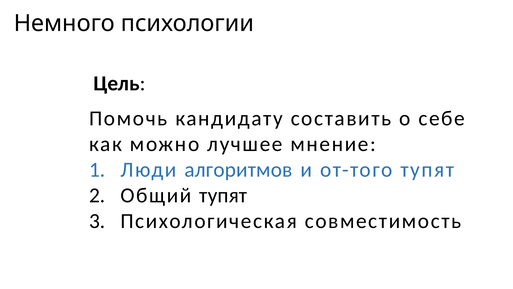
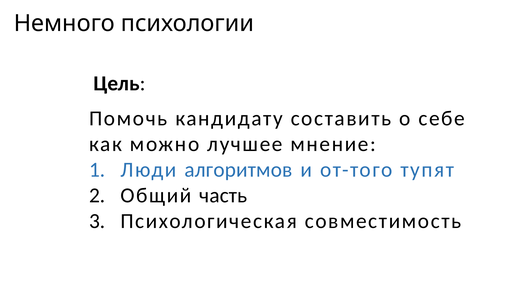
Общий тупят: тупят -> часть (223, 195)
